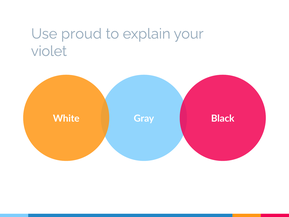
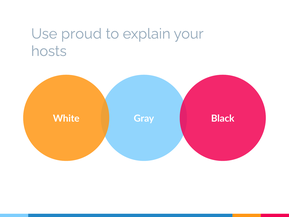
violet: violet -> hosts (49, 51)
